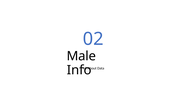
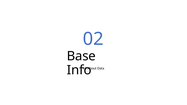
Male: Male -> Base (81, 56)
